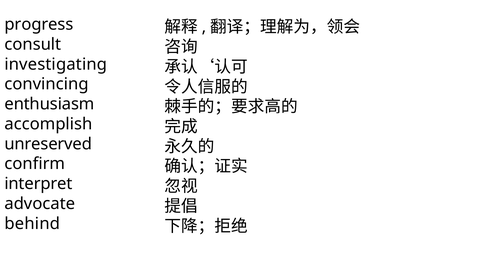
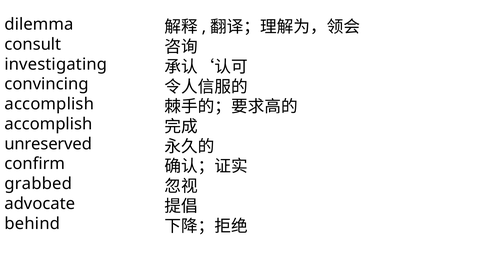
progress: progress -> dilemma (39, 24)
enthusiasm: enthusiasm -> accomplish (49, 104)
interpret: interpret -> grabbed (38, 184)
